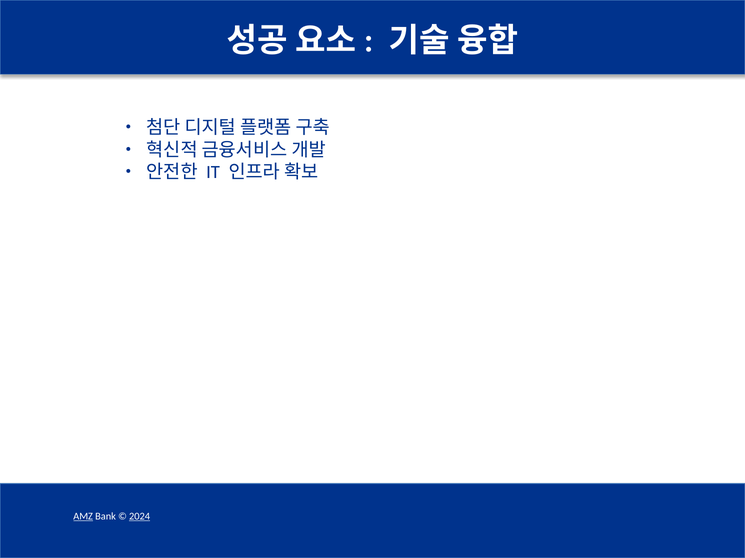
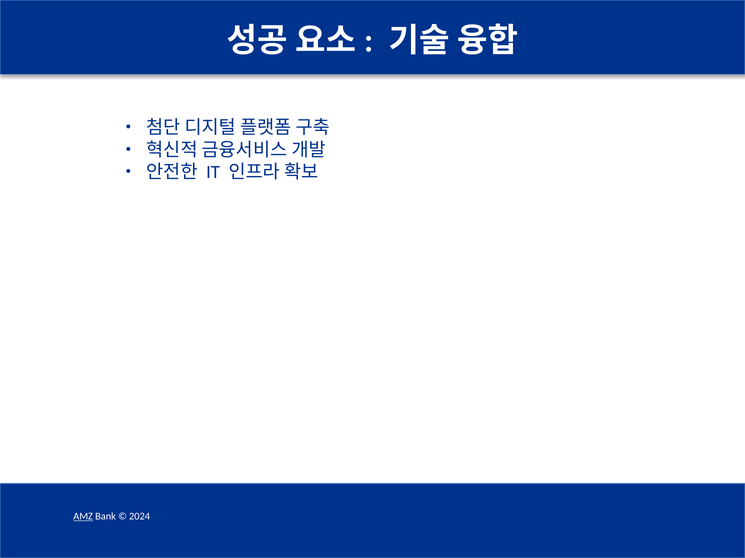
2024 underline: present -> none (140, 517)
